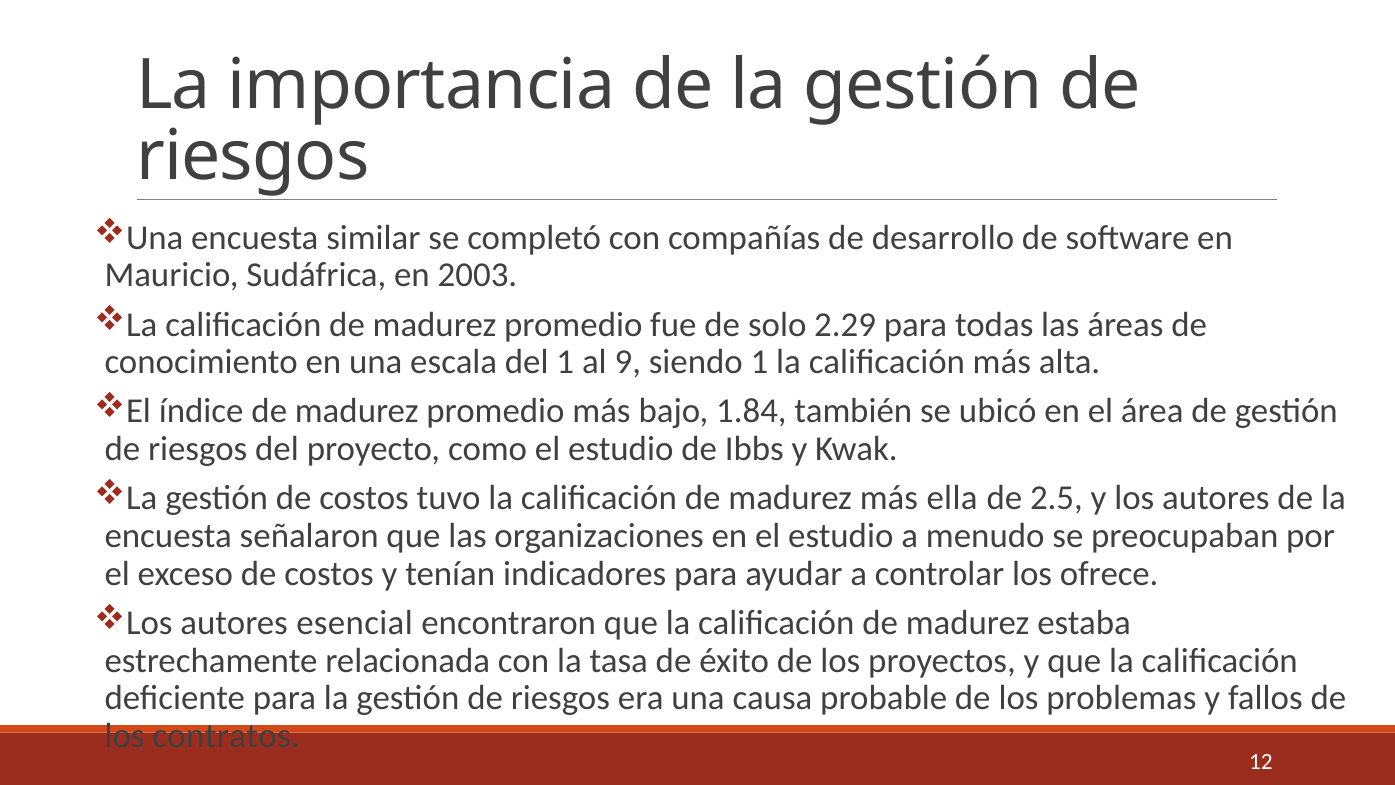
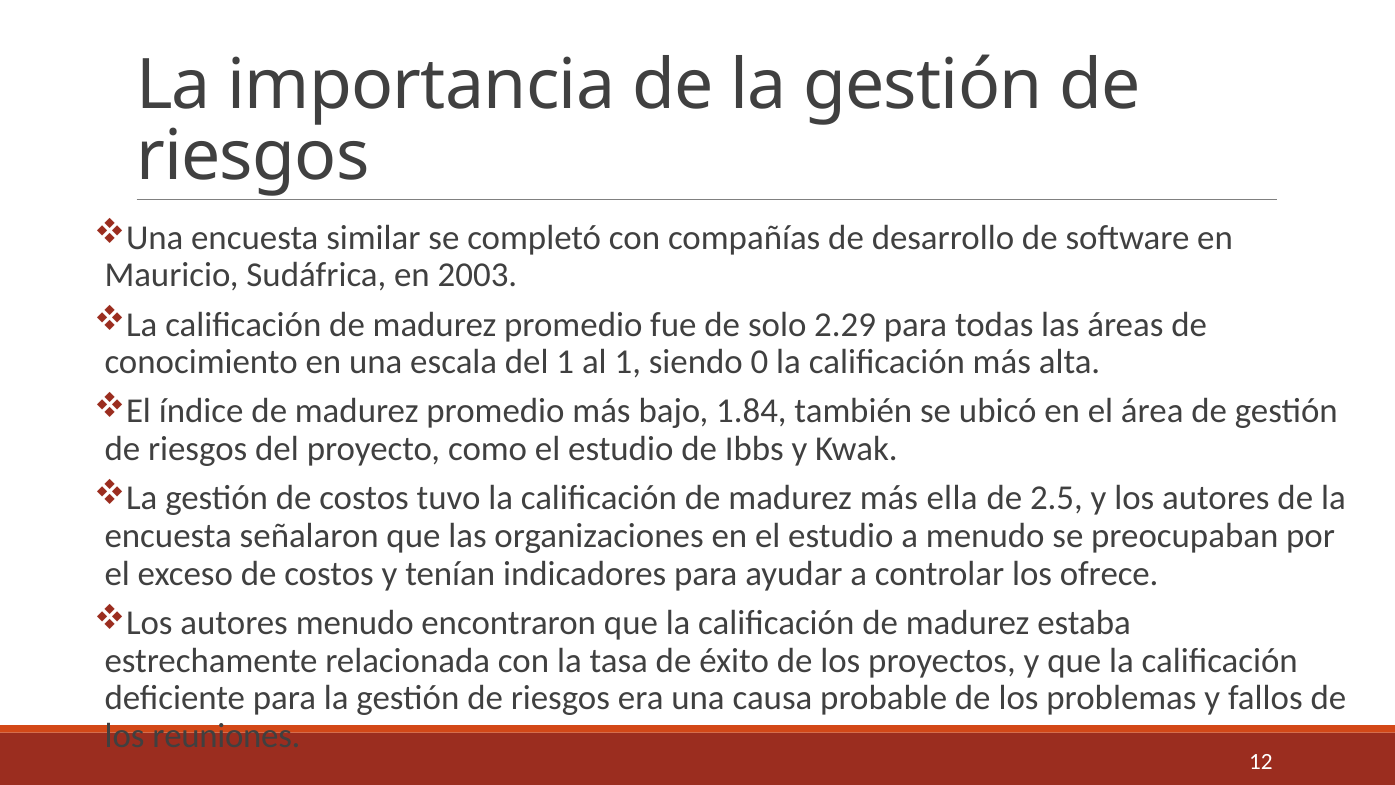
al 9: 9 -> 1 (628, 362)
siendo 1: 1 -> 0 (760, 362)
autores esencial: esencial -> menudo (355, 623)
contratos: contratos -> reuniones (226, 736)
